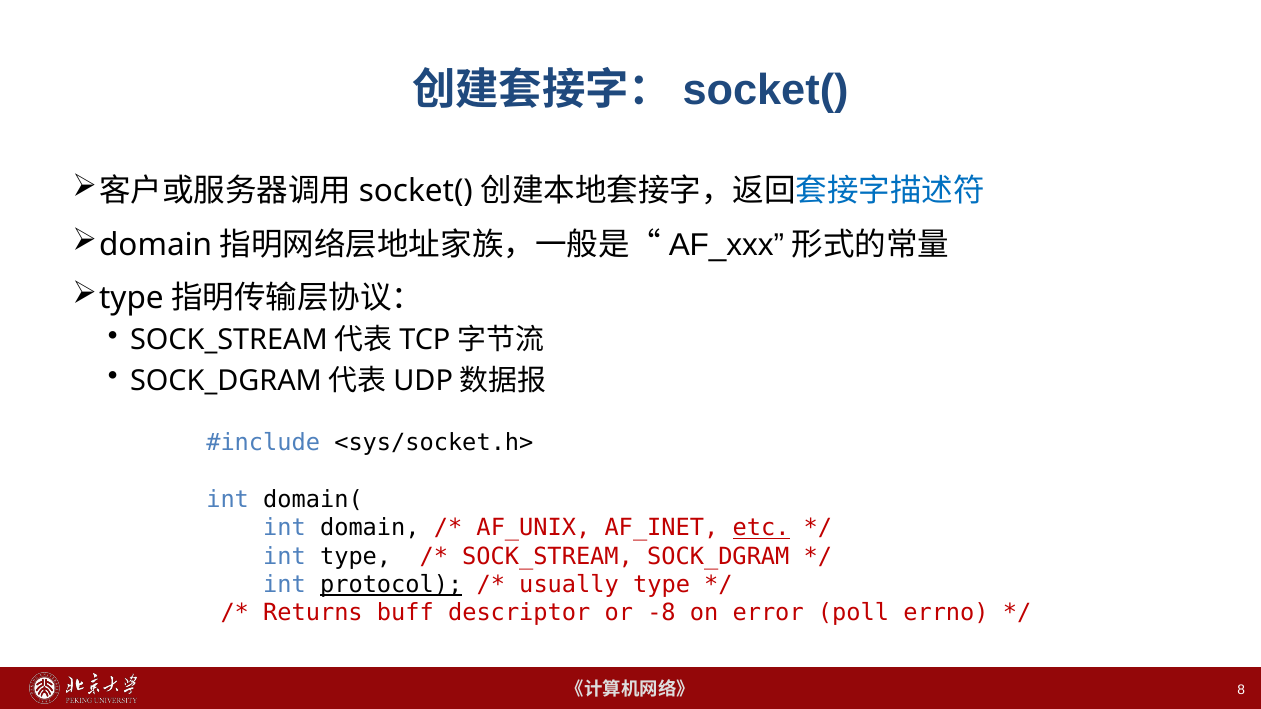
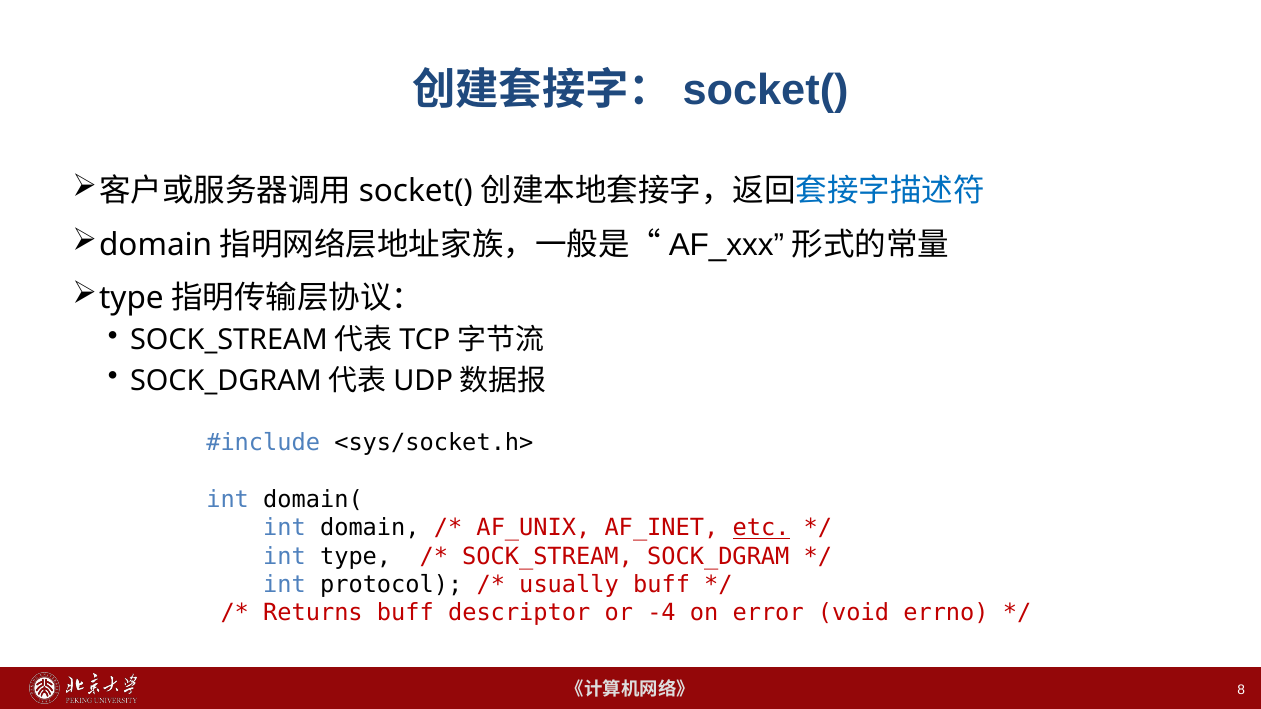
protocol underline: present -> none (391, 585)
usually type: type -> buff (662, 585)
-8: -8 -> -4 (661, 613)
poll: poll -> void (854, 613)
